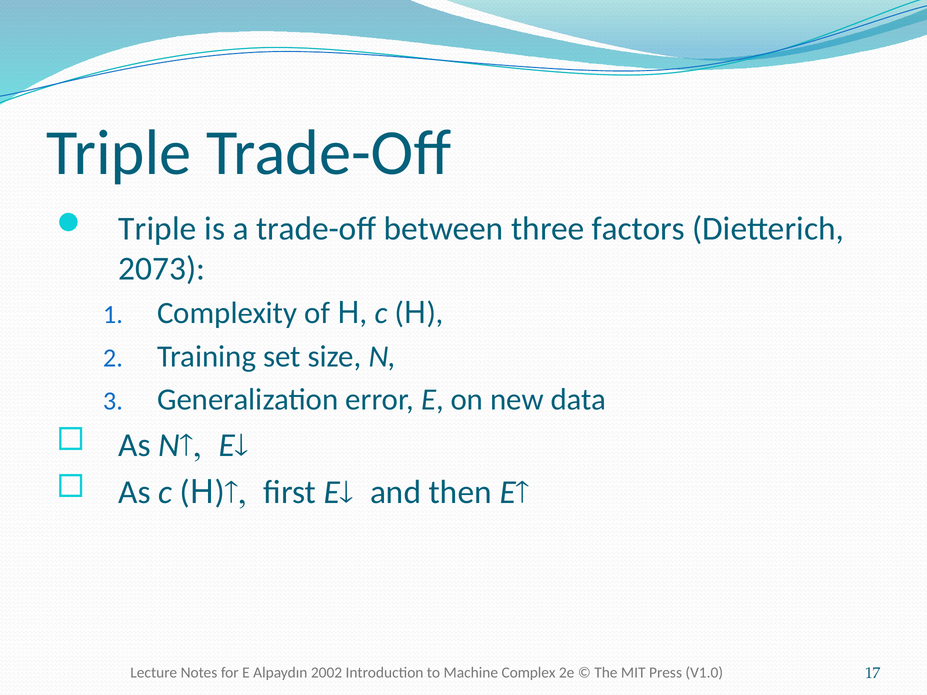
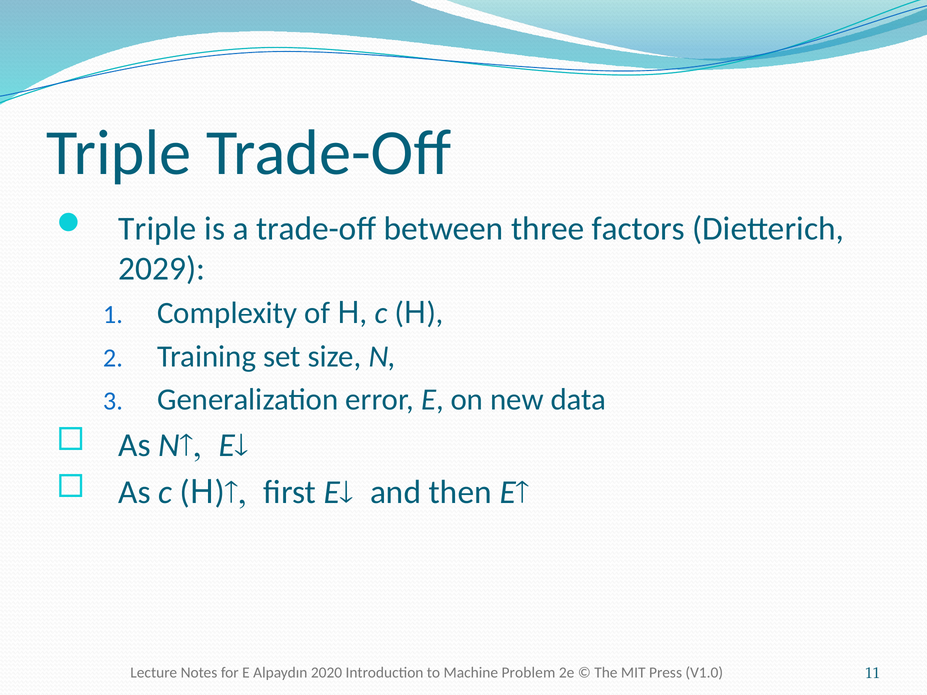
2073: 2073 -> 2029 (162, 269)
2002: 2002 -> 2020 (327, 673)
Complex: Complex -> Problem (528, 673)
17: 17 -> 11 (873, 673)
